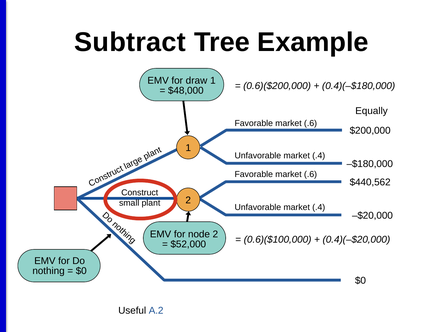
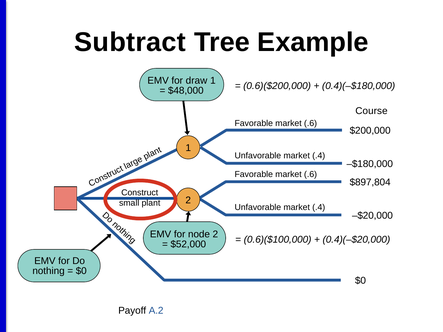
Equally: Equally -> Course (371, 111)
$440,562: $440,562 -> $897,804 (370, 183)
Useful: Useful -> Payoff (132, 311)
